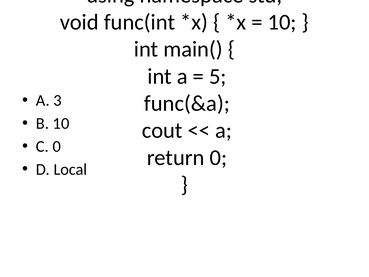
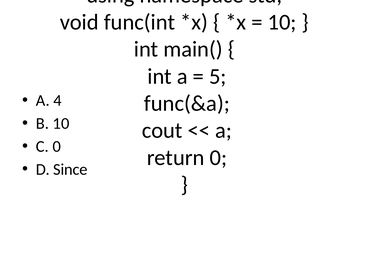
3: 3 -> 4 (58, 100)
Local: Local -> Since (70, 169)
